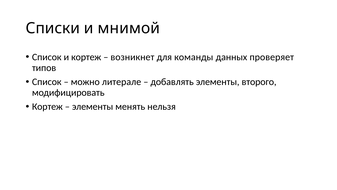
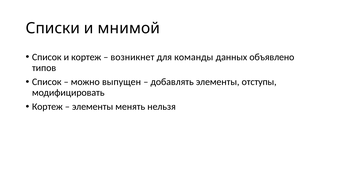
проверяет: проверяет -> объявлено (272, 57)
литерале: литерале -> выпущен (122, 82)
второго: второго -> отступы (259, 82)
